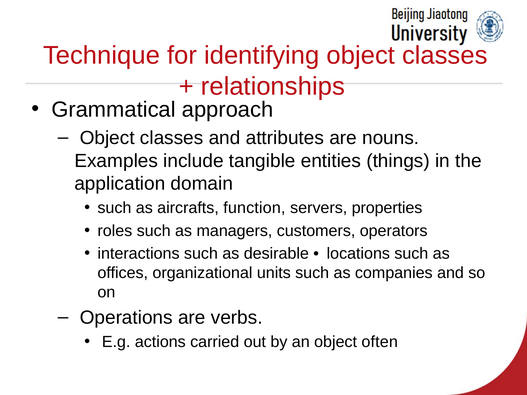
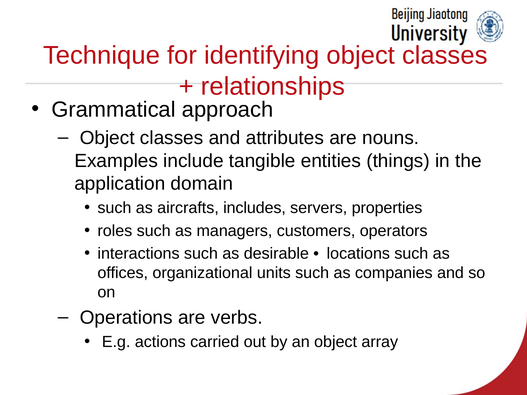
function: function -> includes (255, 208)
often: often -> array (380, 342)
